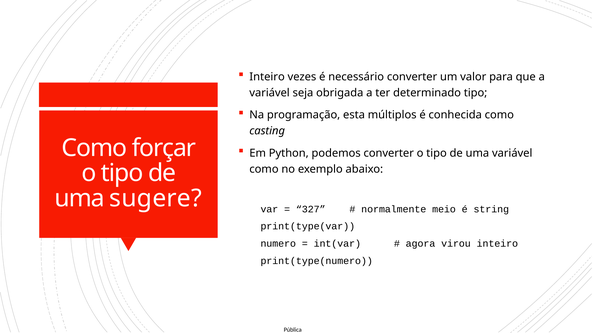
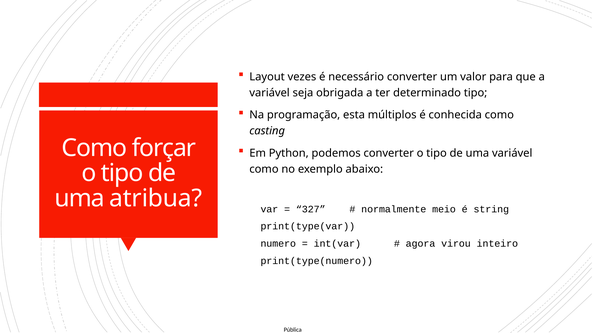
Inteiro: Inteiro -> Layout (267, 77)
sugere: sugere -> atribua (156, 199)
